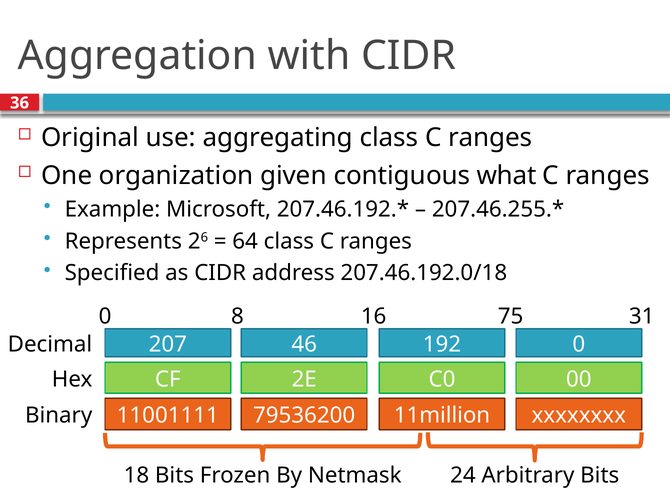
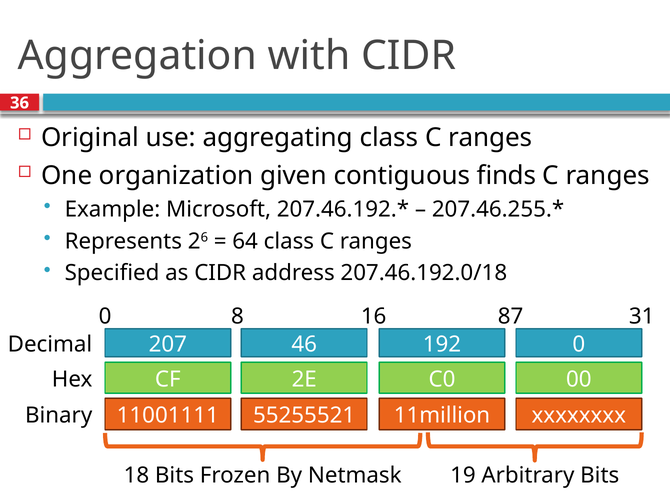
what: what -> finds (507, 176)
75: 75 -> 87 (511, 317)
79536200: 79536200 -> 55255521 (304, 416)
24: 24 -> 19 (463, 476)
